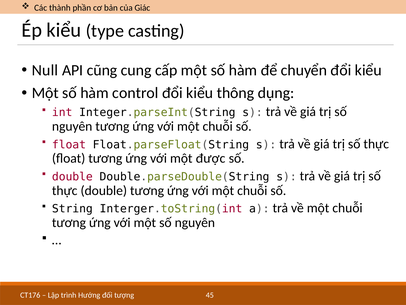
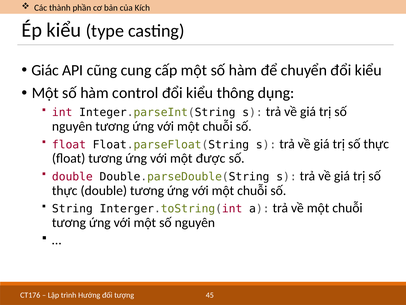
Giác: Giác -> Kích (142, 8)
Null: Null -> Giác (45, 70)
